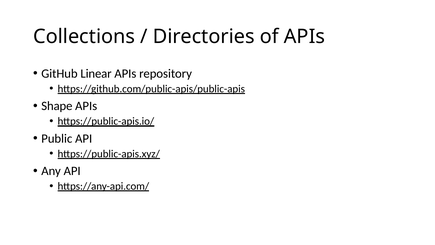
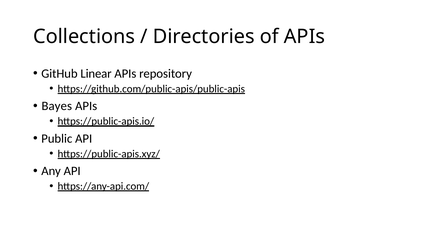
Shape: Shape -> Bayes (57, 106)
